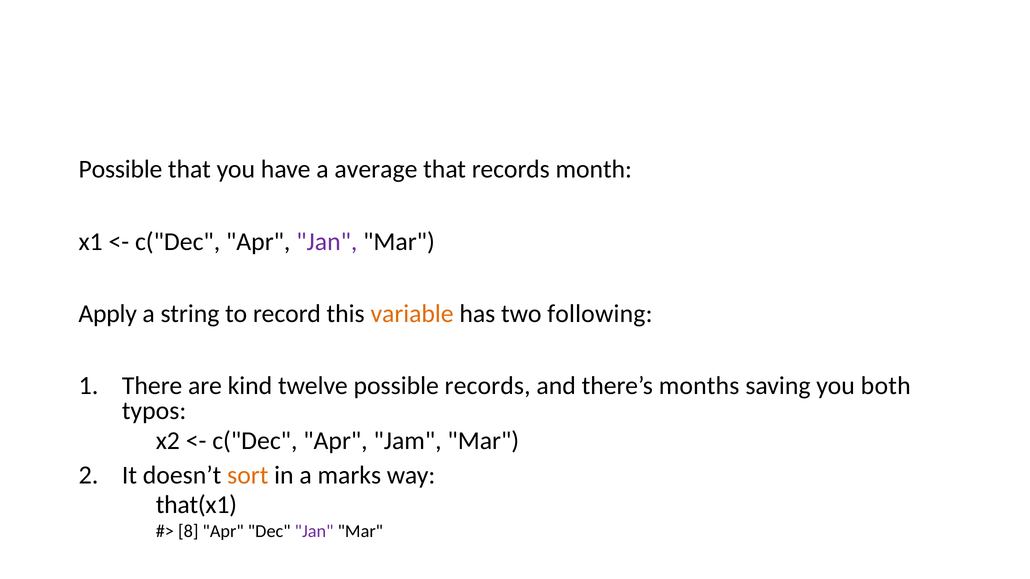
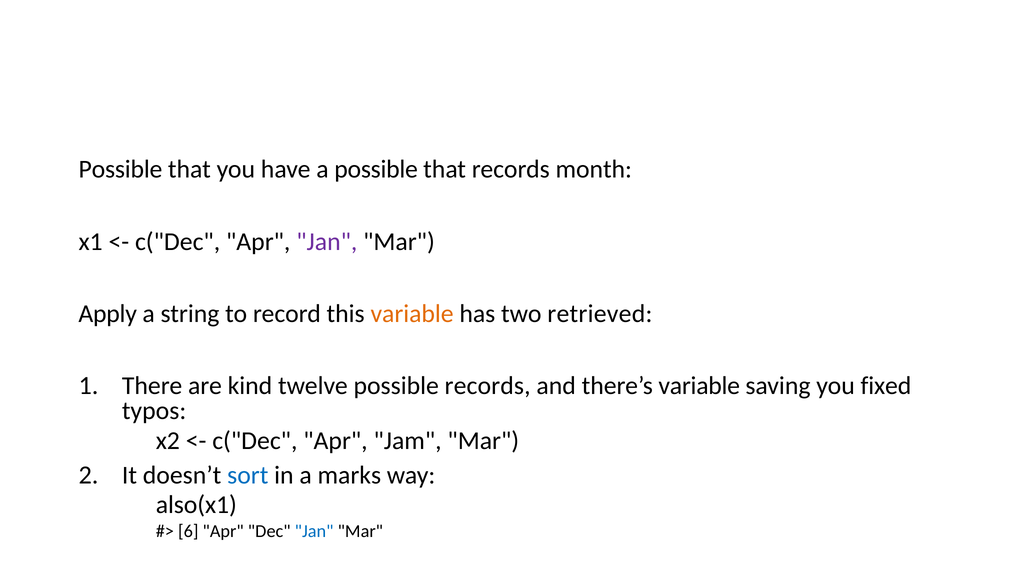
a average: average -> possible (376, 170)
following: following -> retrieved (600, 314)
there’s months: months -> variable (699, 386)
both: both -> fixed (886, 386)
sort colour: orange -> blue (248, 475)
that(x1: that(x1 -> also(x1 (196, 505)
8: 8 -> 6 (188, 532)
Jan colour: purple -> blue (314, 532)
